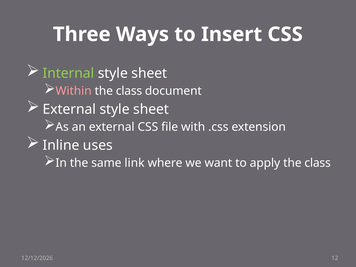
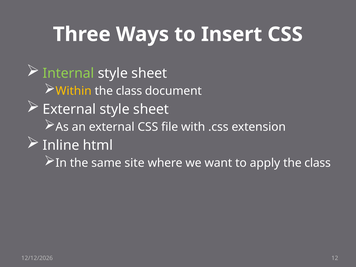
Within colour: pink -> yellow (74, 91)
uses: uses -> html (98, 145)
link: link -> site (134, 163)
